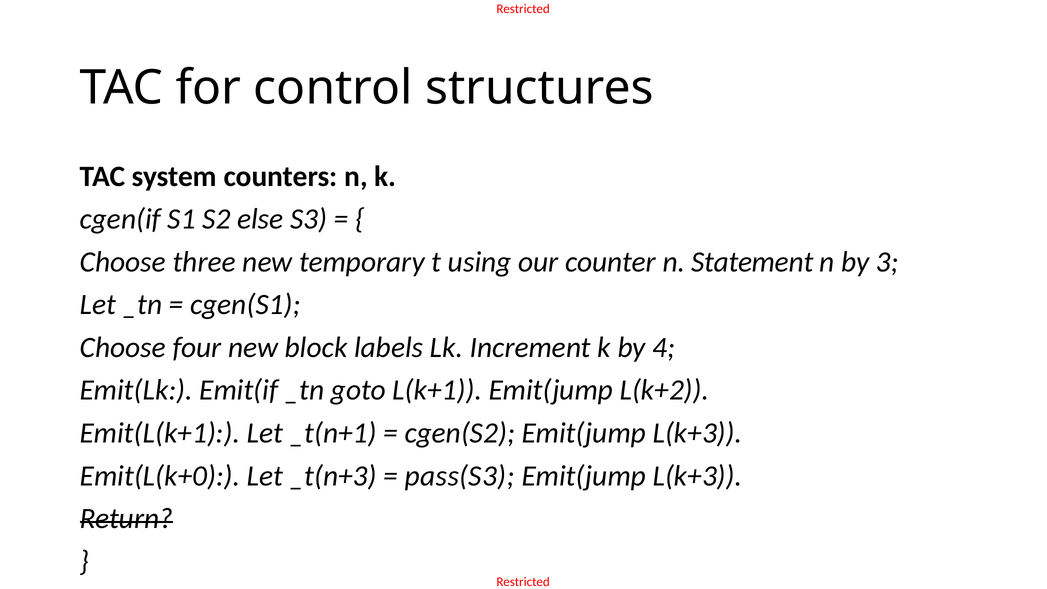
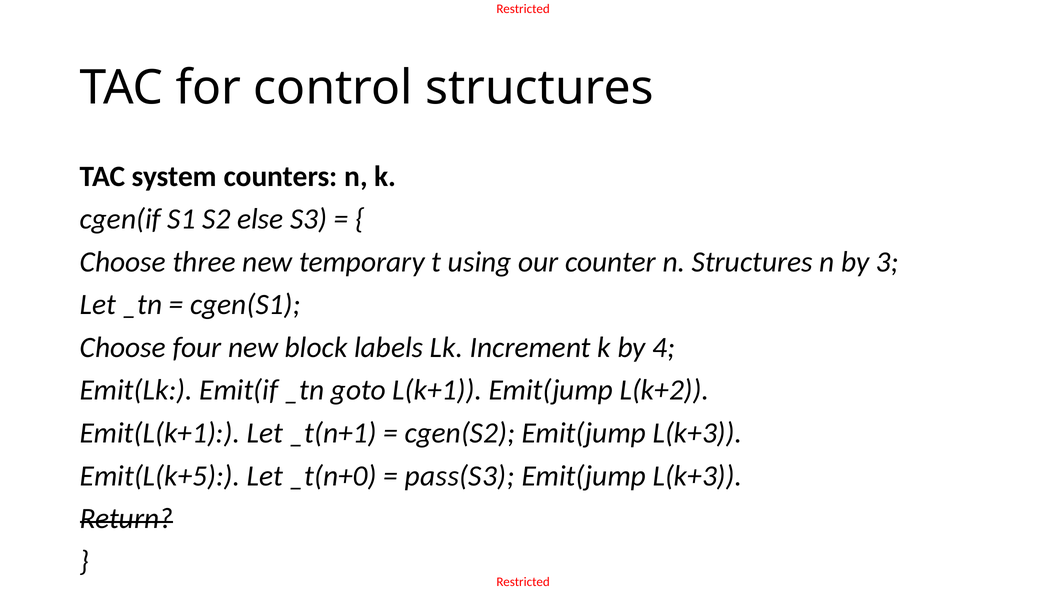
n Statement: Statement -> Structures (752, 262)
Emit(L(k+0: Emit(L(k+0 -> Emit(L(k+5 (160, 476)
_t(n+3: _t(n+3 -> _t(n+0 (333, 476)
